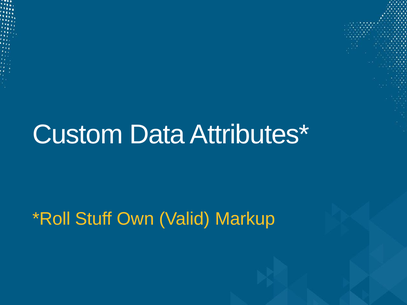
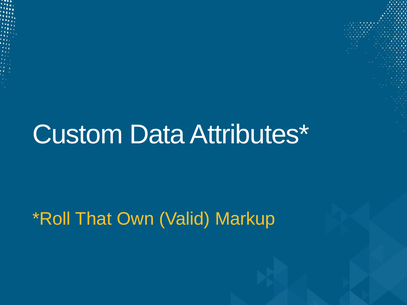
Stuff: Stuff -> That (94, 219)
